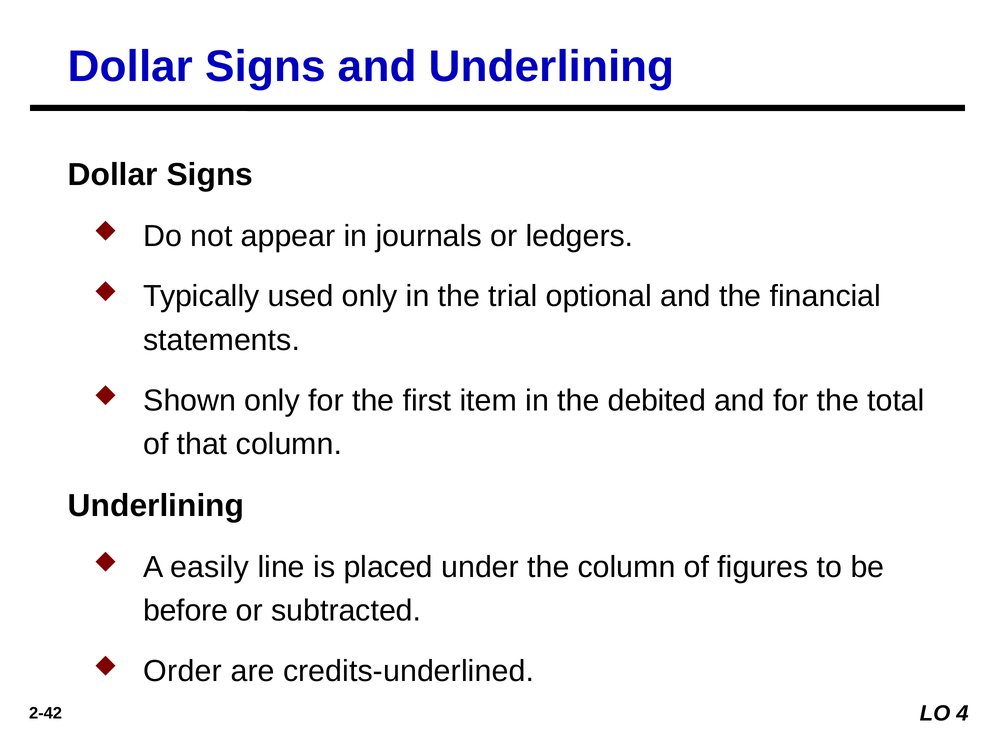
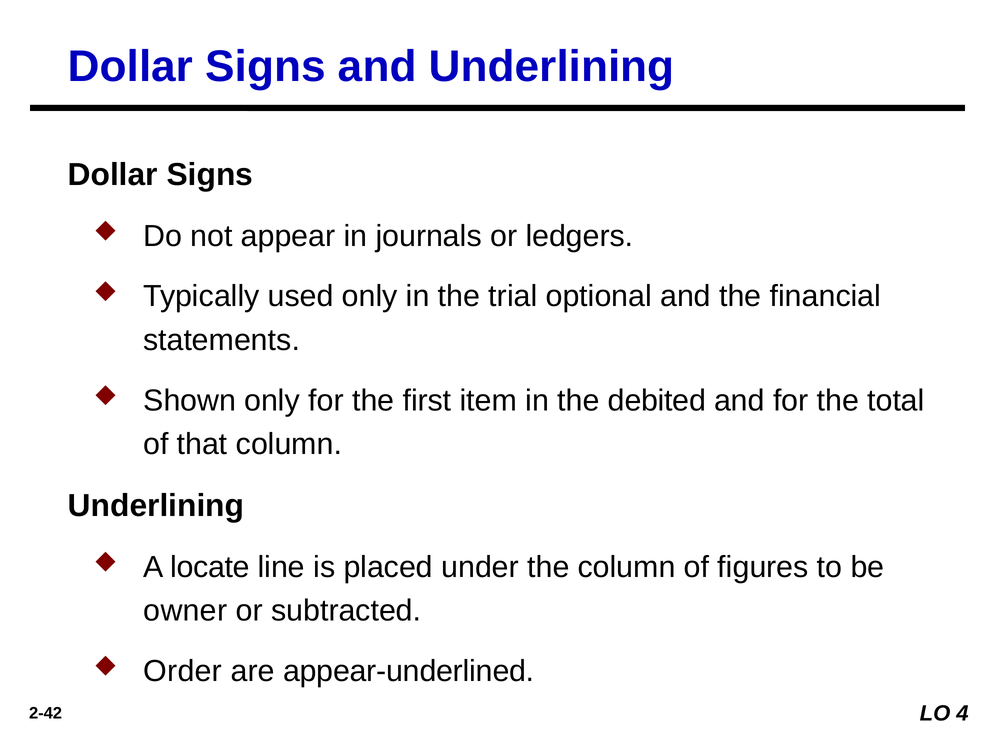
easily: easily -> locate (210, 567)
before: before -> owner (185, 610)
credits-underlined: credits-underlined -> appear-underlined (409, 671)
